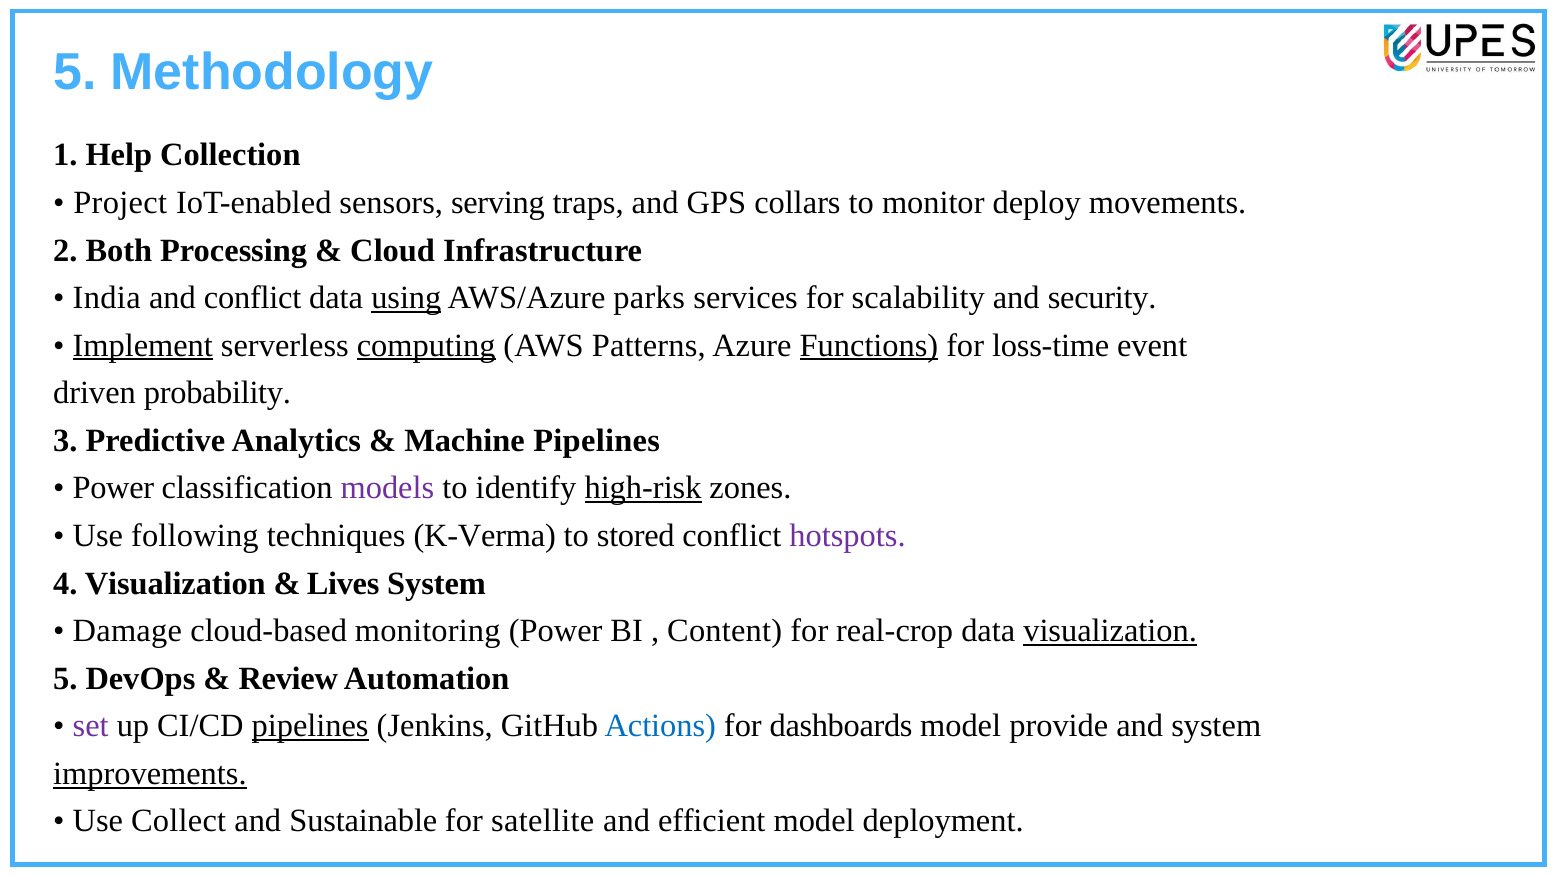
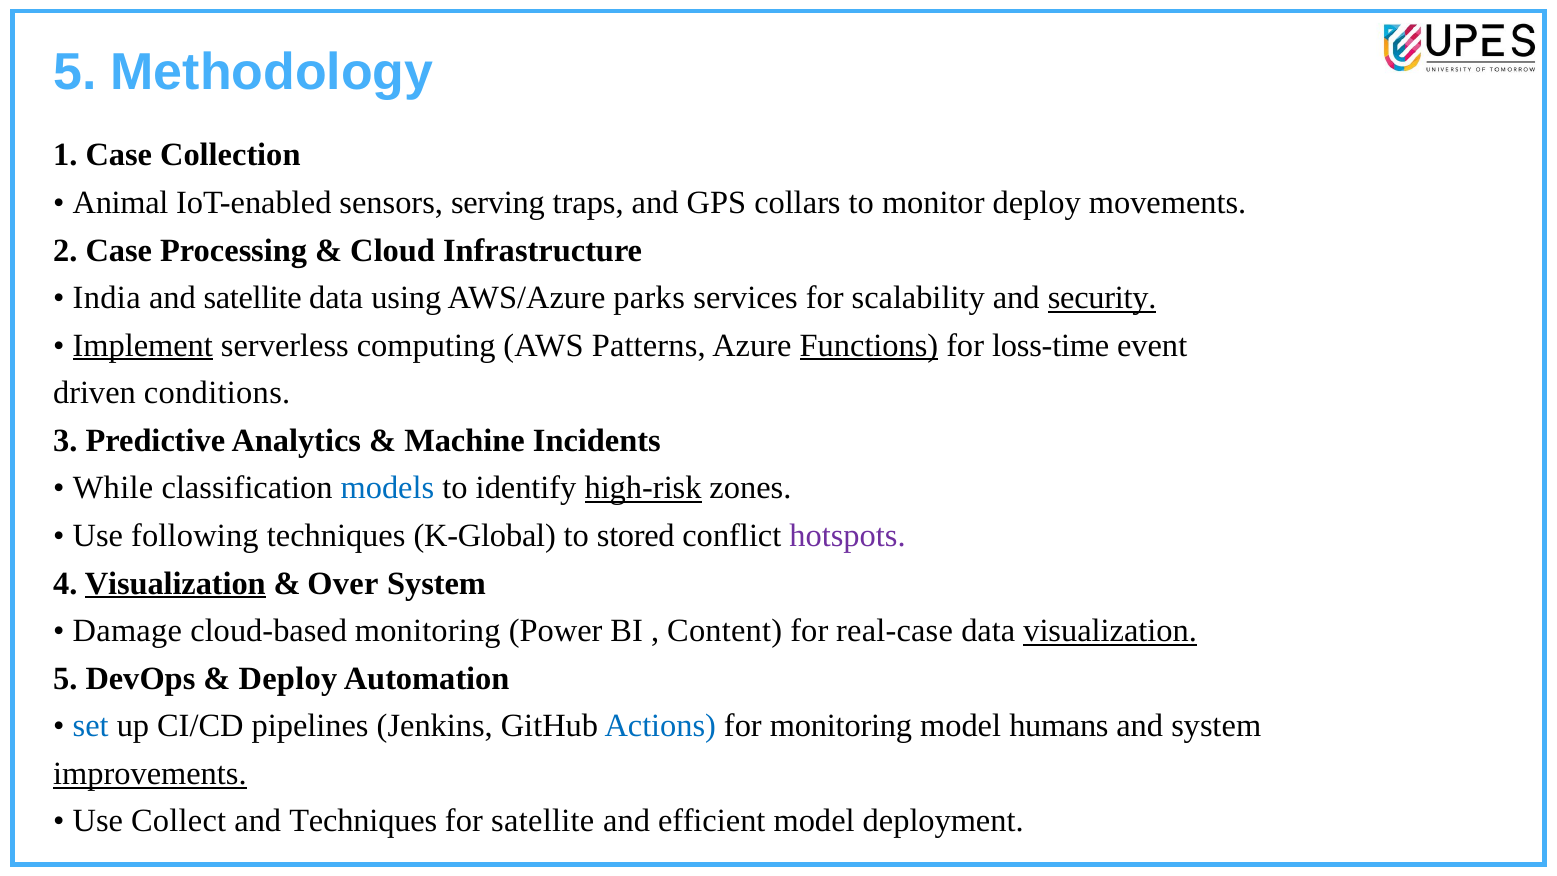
1 Help: Help -> Case (119, 155)
Project: Project -> Animal (120, 203)
2 Both: Both -> Case (119, 250)
and conflict: conflict -> satellite (253, 298)
using underline: present -> none (406, 298)
security underline: none -> present (1102, 298)
computing underline: present -> none (426, 345)
probability: probability -> conditions (217, 393)
Machine Pipelines: Pipelines -> Incidents (597, 441)
Power: Power -> While (113, 488)
models colour: purple -> blue (387, 488)
K-Verma: K-Verma -> K-Global (485, 536)
Visualization underline: none -> present (175, 583)
Lives: Lives -> Over (343, 583)
real-crop: real-crop -> real-case (895, 631)
Review: Review -> Deploy (288, 678)
set colour: purple -> blue (91, 726)
pipelines underline: present -> none (310, 726)
for dashboards: dashboards -> monitoring (841, 726)
provide: provide -> humans (1059, 726)
and Sustainable: Sustainable -> Techniques (363, 821)
